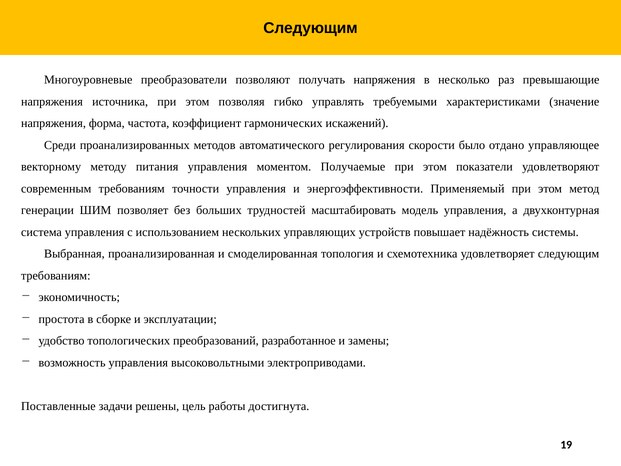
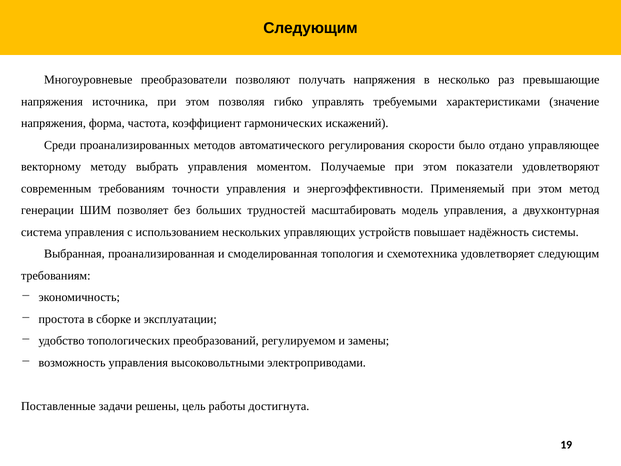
питания: питания -> выбрать (157, 167)
разработанное: разработанное -> регулируемом (299, 341)
